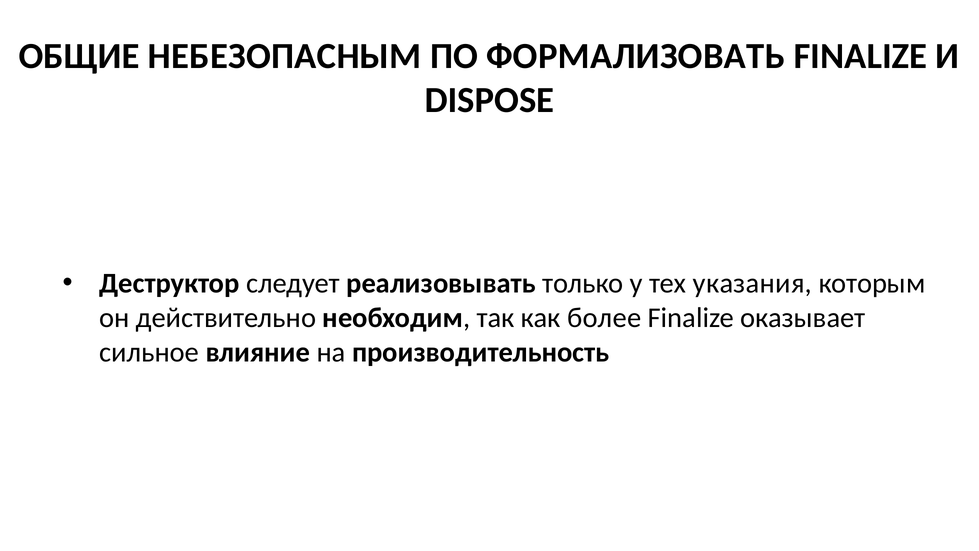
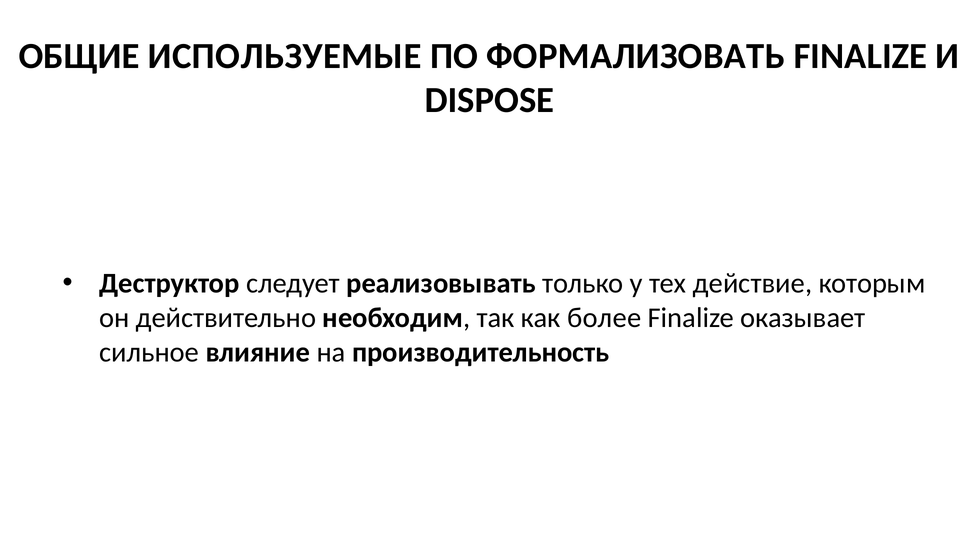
НЕБЕЗОПАСНЫМ: НЕБЕЗОПАСНЫМ -> ИСПОЛЬЗУЕМЫЕ (285, 56)
указания: указания -> действие (753, 283)
